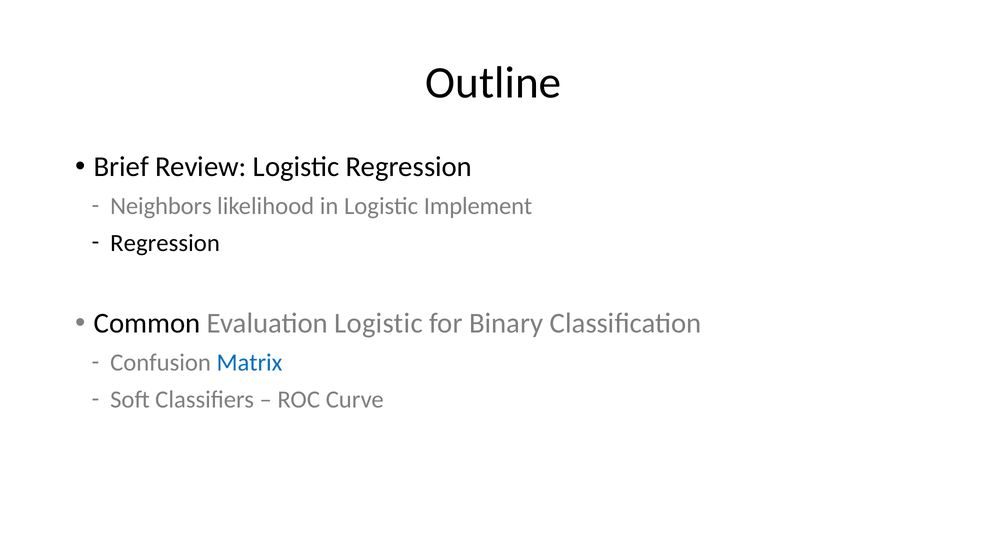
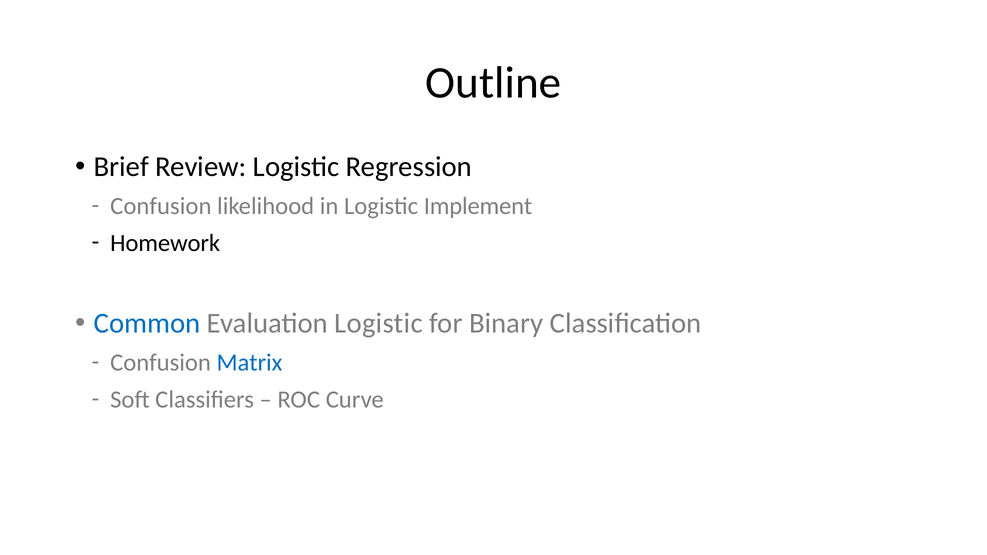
Neighbors: Neighbors -> Confusion (161, 206)
Regression: Regression -> Homework (165, 243)
Common colour: black -> blue (147, 323)
